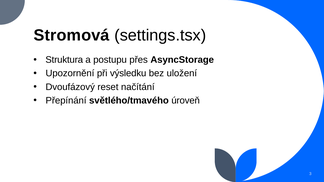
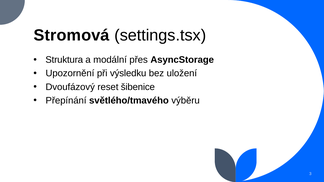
postupu: postupu -> modální (110, 60)
načítání: načítání -> šibenice (138, 87)
úroveň: úroveň -> výběru (186, 101)
